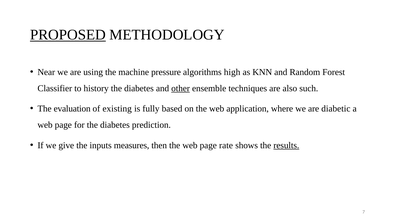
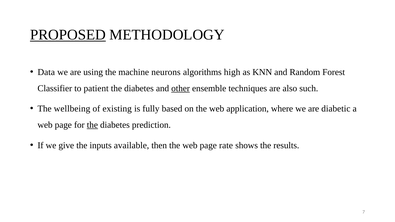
Near: Near -> Data (46, 72)
pressure: pressure -> neurons (166, 72)
history: history -> patient (96, 88)
evaluation: evaluation -> wellbeing (72, 109)
the underline: none -> present (92, 125)
measures: measures -> available (132, 145)
results underline: present -> none (286, 145)
